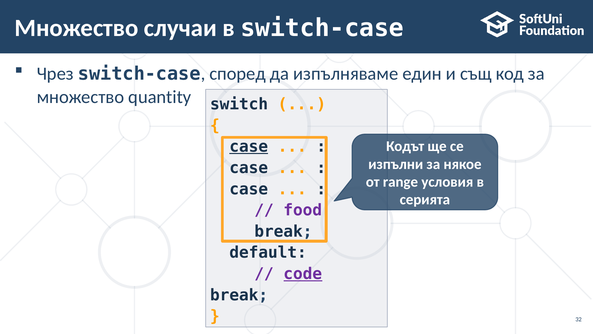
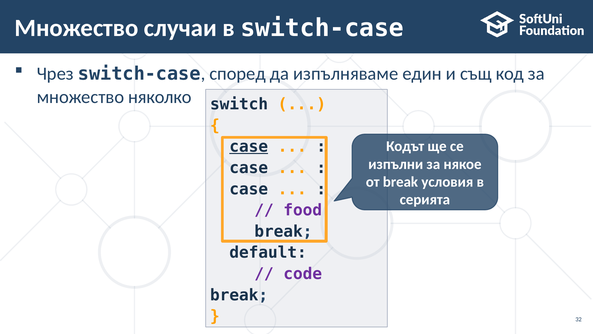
quantity: quantity -> няколко (160, 97)
от range: range -> break (400, 182)
code underline: present -> none (303, 274)
